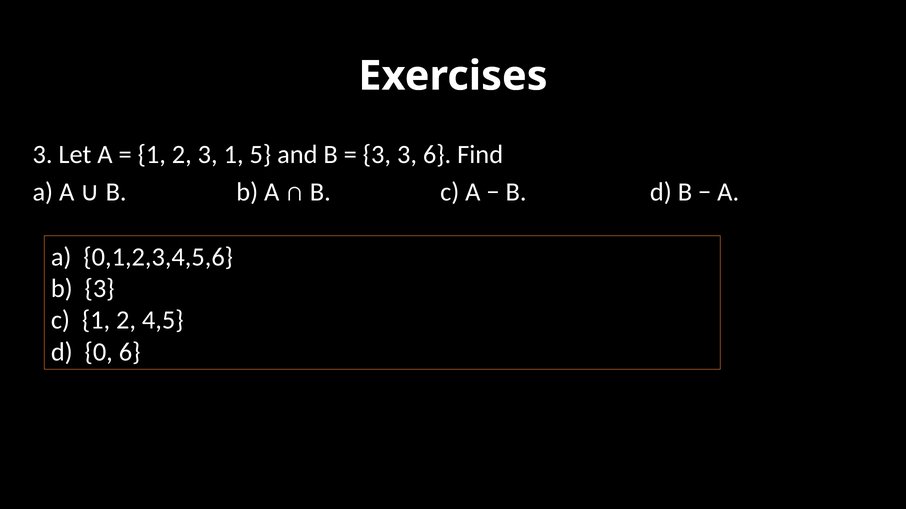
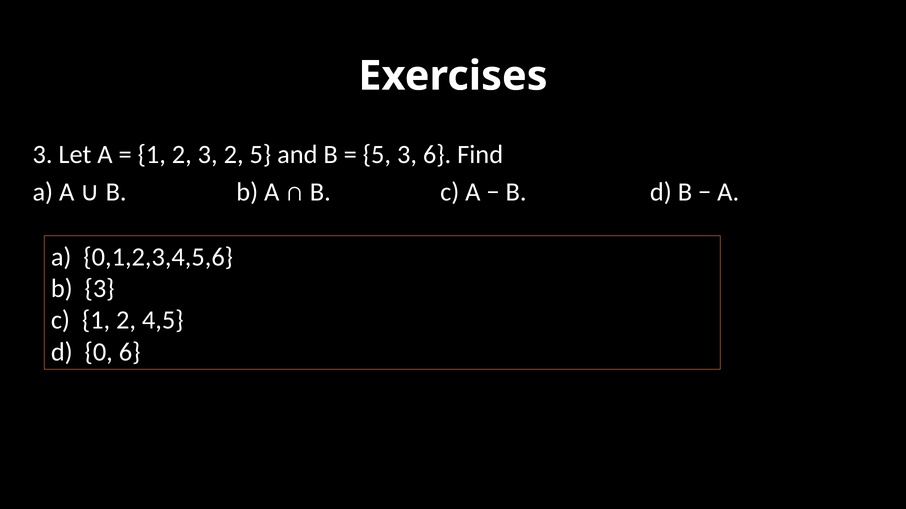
3 1: 1 -> 2 (234, 155)
3: 3 -> 5 (377, 155)
